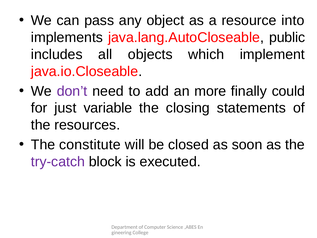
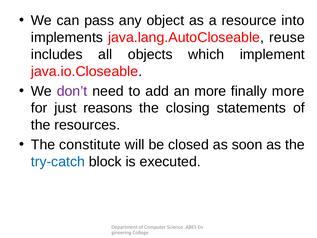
public: public -> reuse (287, 37)
finally could: could -> more (288, 91)
variable: variable -> reasons (108, 108)
try-catch colour: purple -> blue (58, 161)
